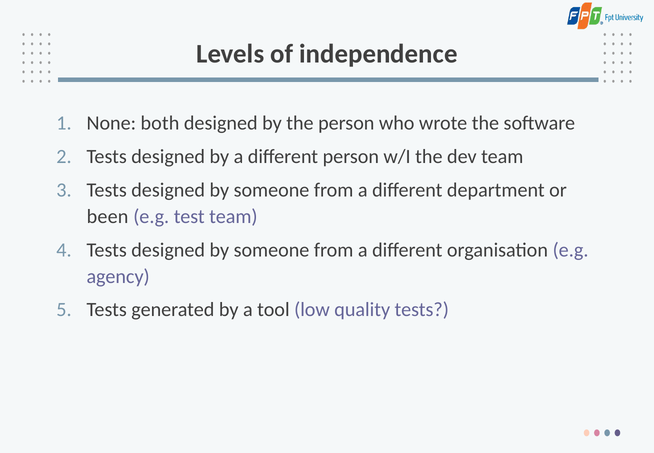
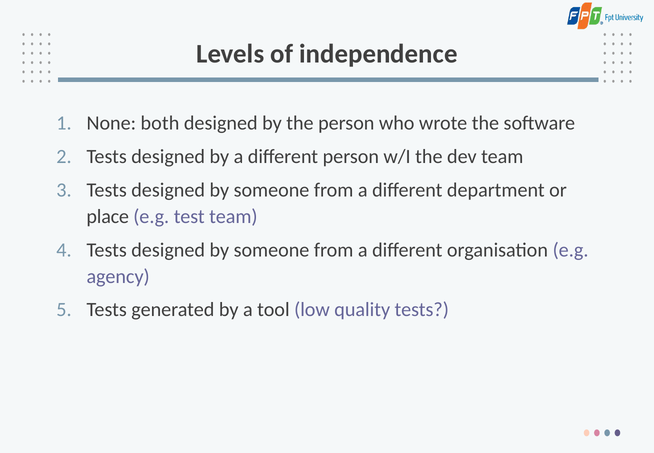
been: been -> place (108, 216)
